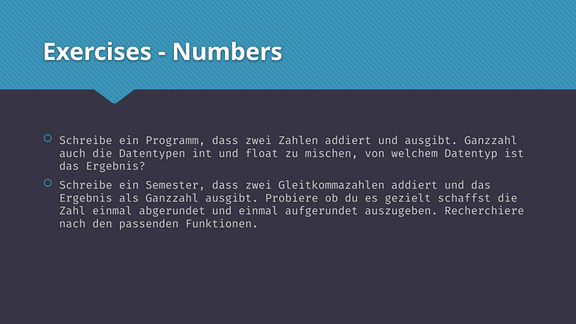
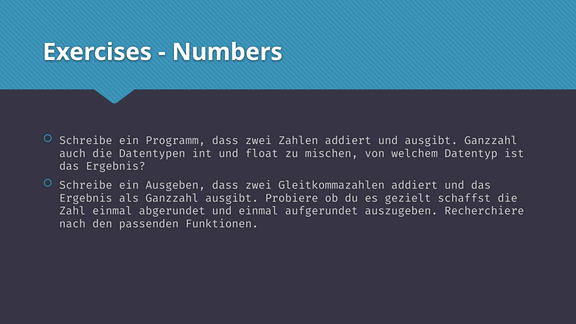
Semester: Semester -> Ausgeben (175, 185)
